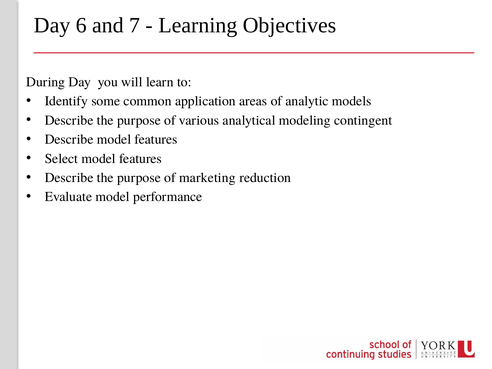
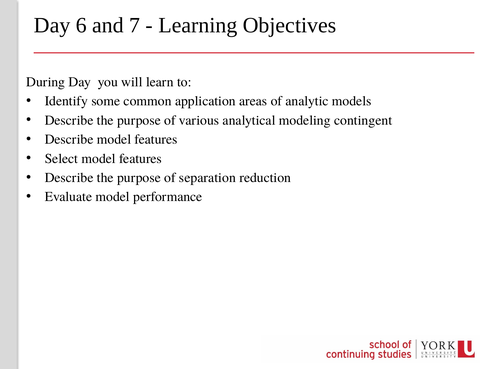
marketing: marketing -> separation (207, 178)
